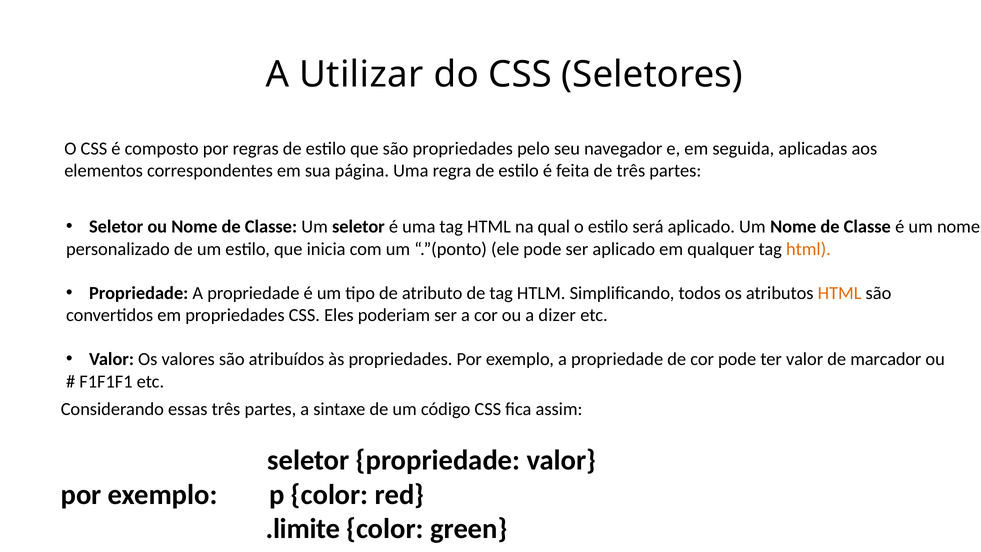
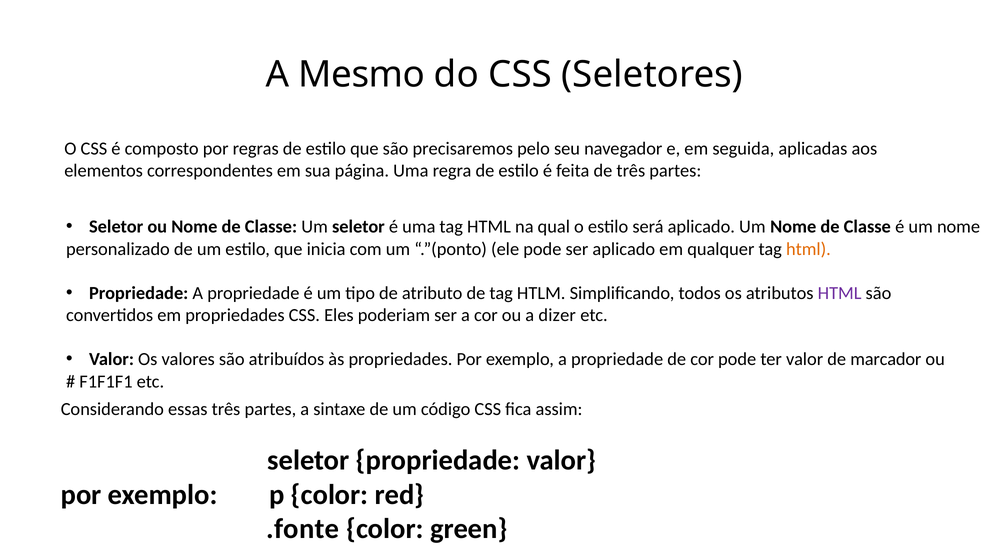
Utilizar: Utilizar -> Mesmo (362, 75)
são propriedades: propriedades -> precisaremos (463, 149)
HTML colour: orange -> purple (840, 293)
.limite: .limite -> .fonte (303, 529)
